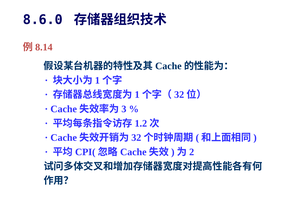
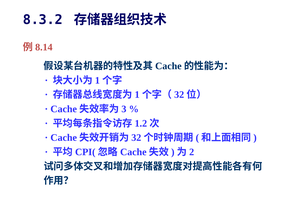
8.6.0: 8.6.0 -> 8.3.2 (43, 20)
